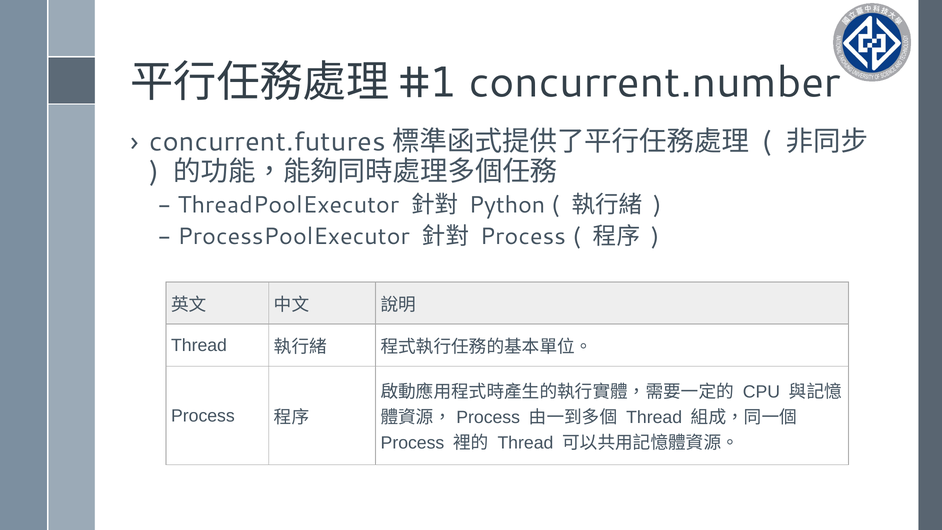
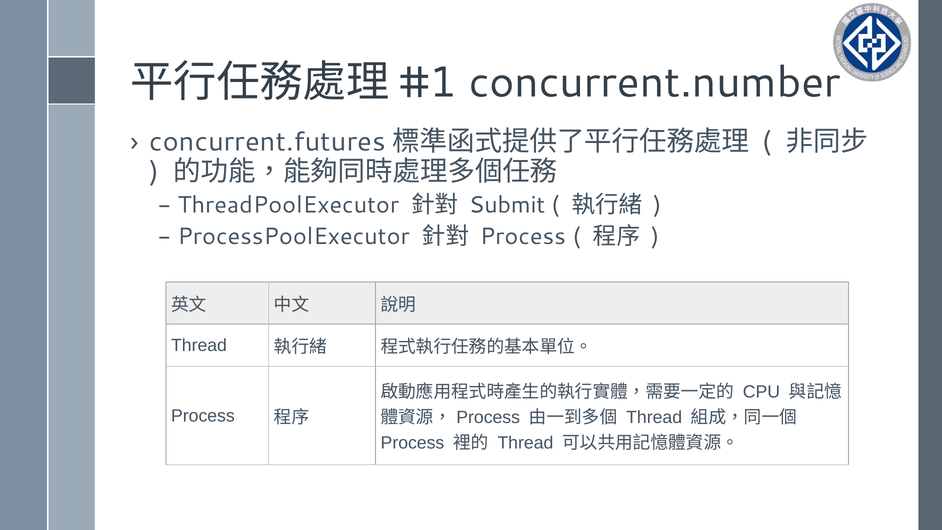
Python: Python -> Submit (507, 205)
